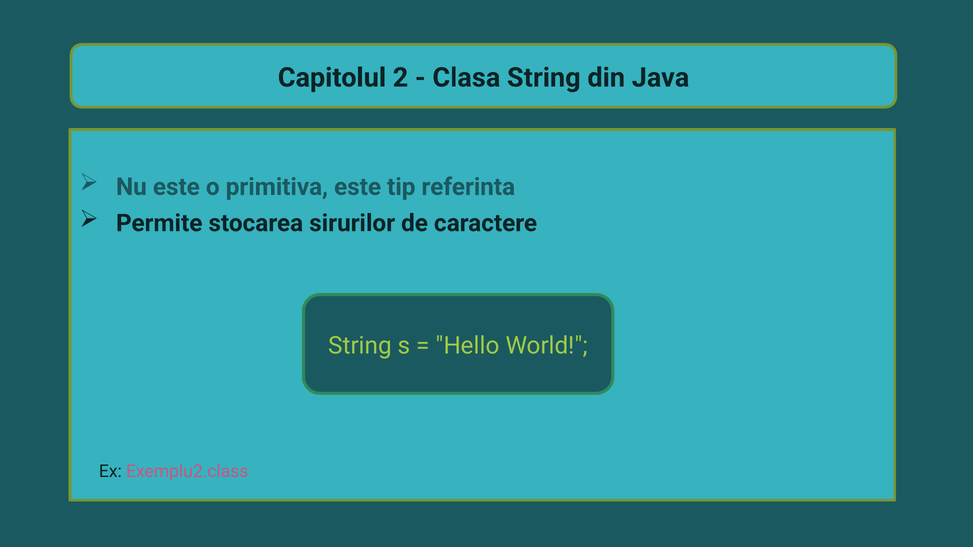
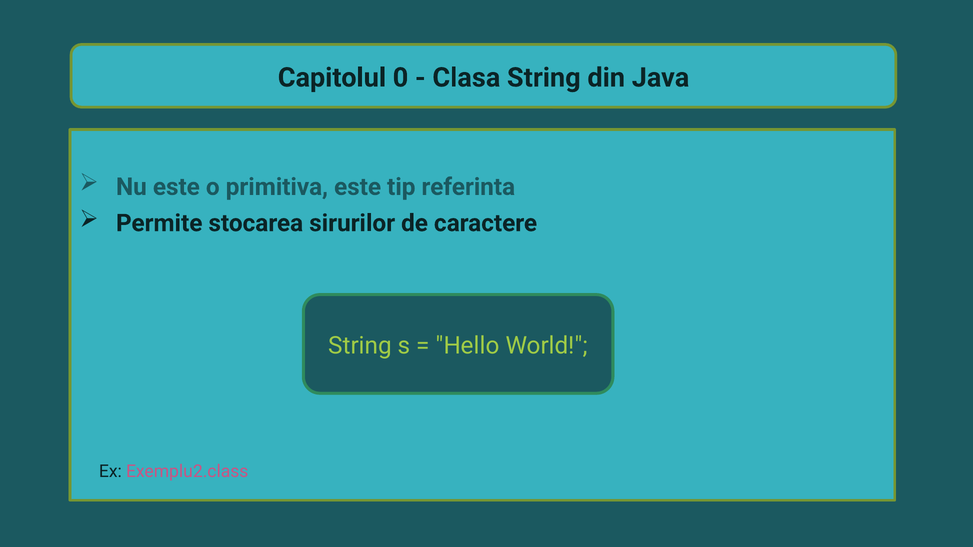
2: 2 -> 0 (400, 78)
